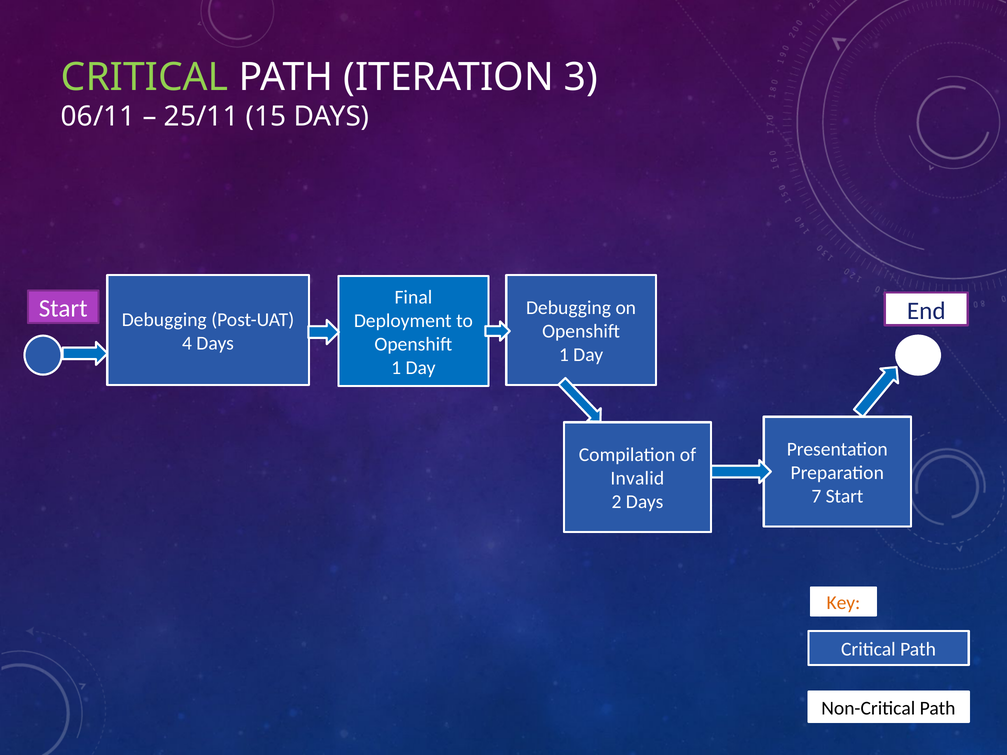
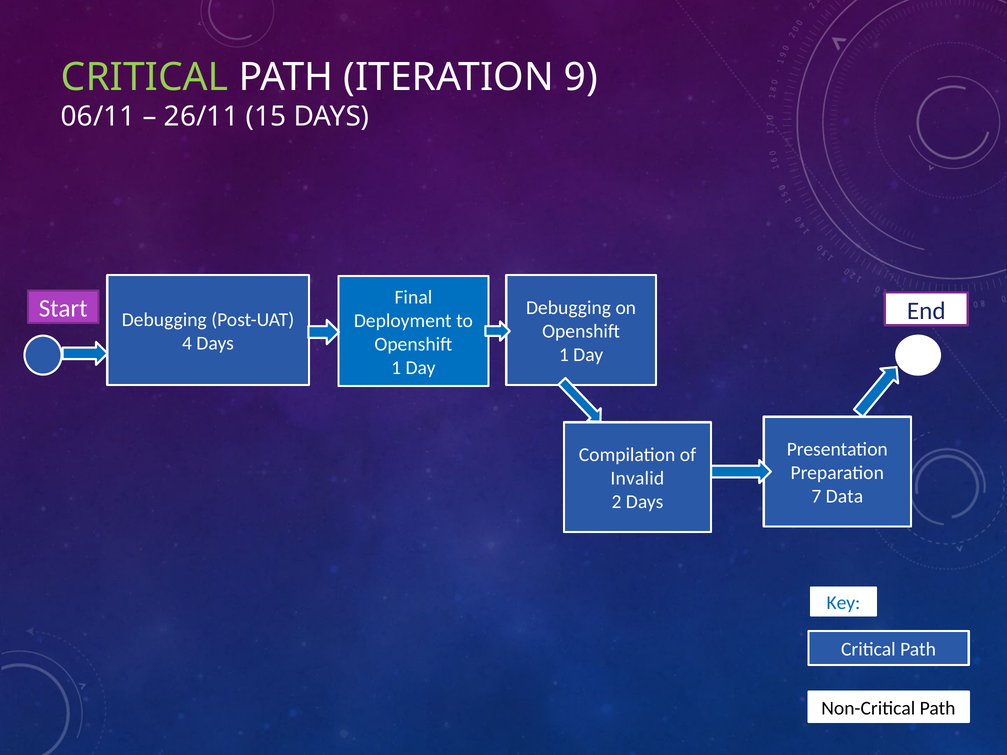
3: 3 -> 9 (581, 77)
25/11: 25/11 -> 26/11 (201, 117)
7 Start: Start -> Data (844, 497)
Key colour: orange -> blue (843, 603)
